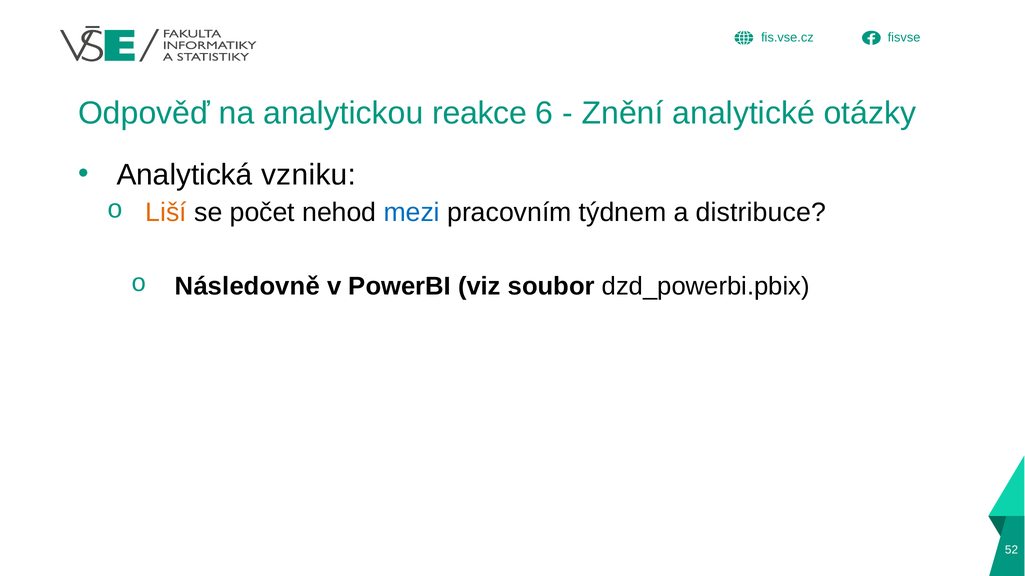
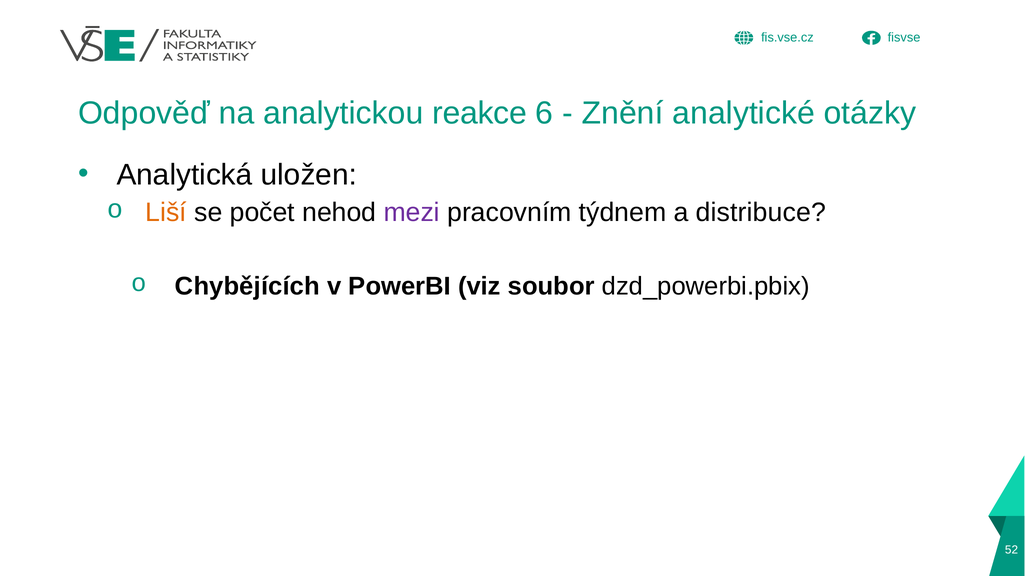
vzniku: vzniku -> uložen (309, 175)
mezi colour: blue -> purple (412, 213)
Následovně: Následovně -> Chybějících (247, 287)
